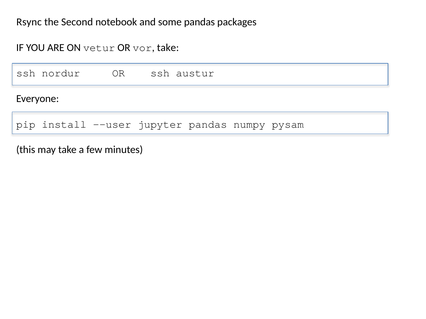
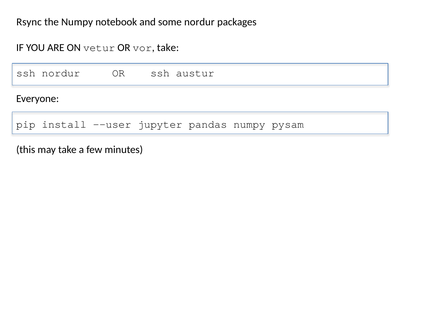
the Second: Second -> Numpy (77, 22)
some pandas: pandas -> nordur (199, 22)
